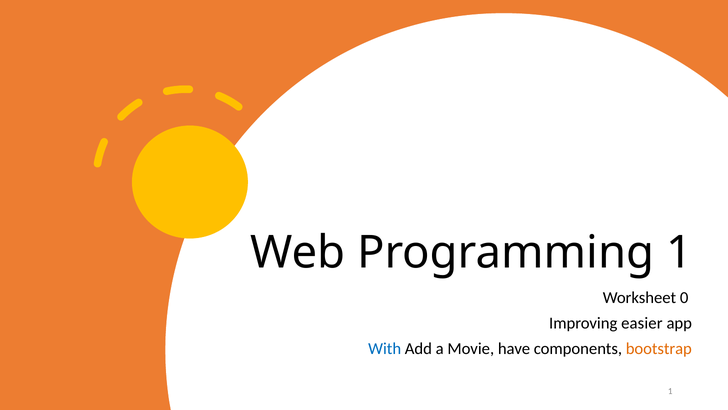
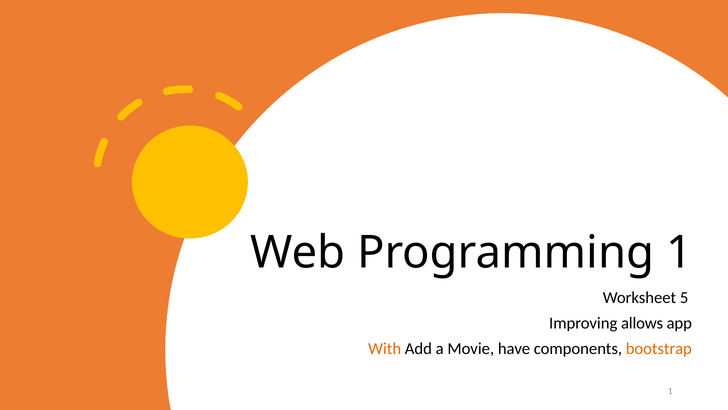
0: 0 -> 5 (684, 297)
easier: easier -> allows (642, 323)
With colour: blue -> orange (385, 348)
